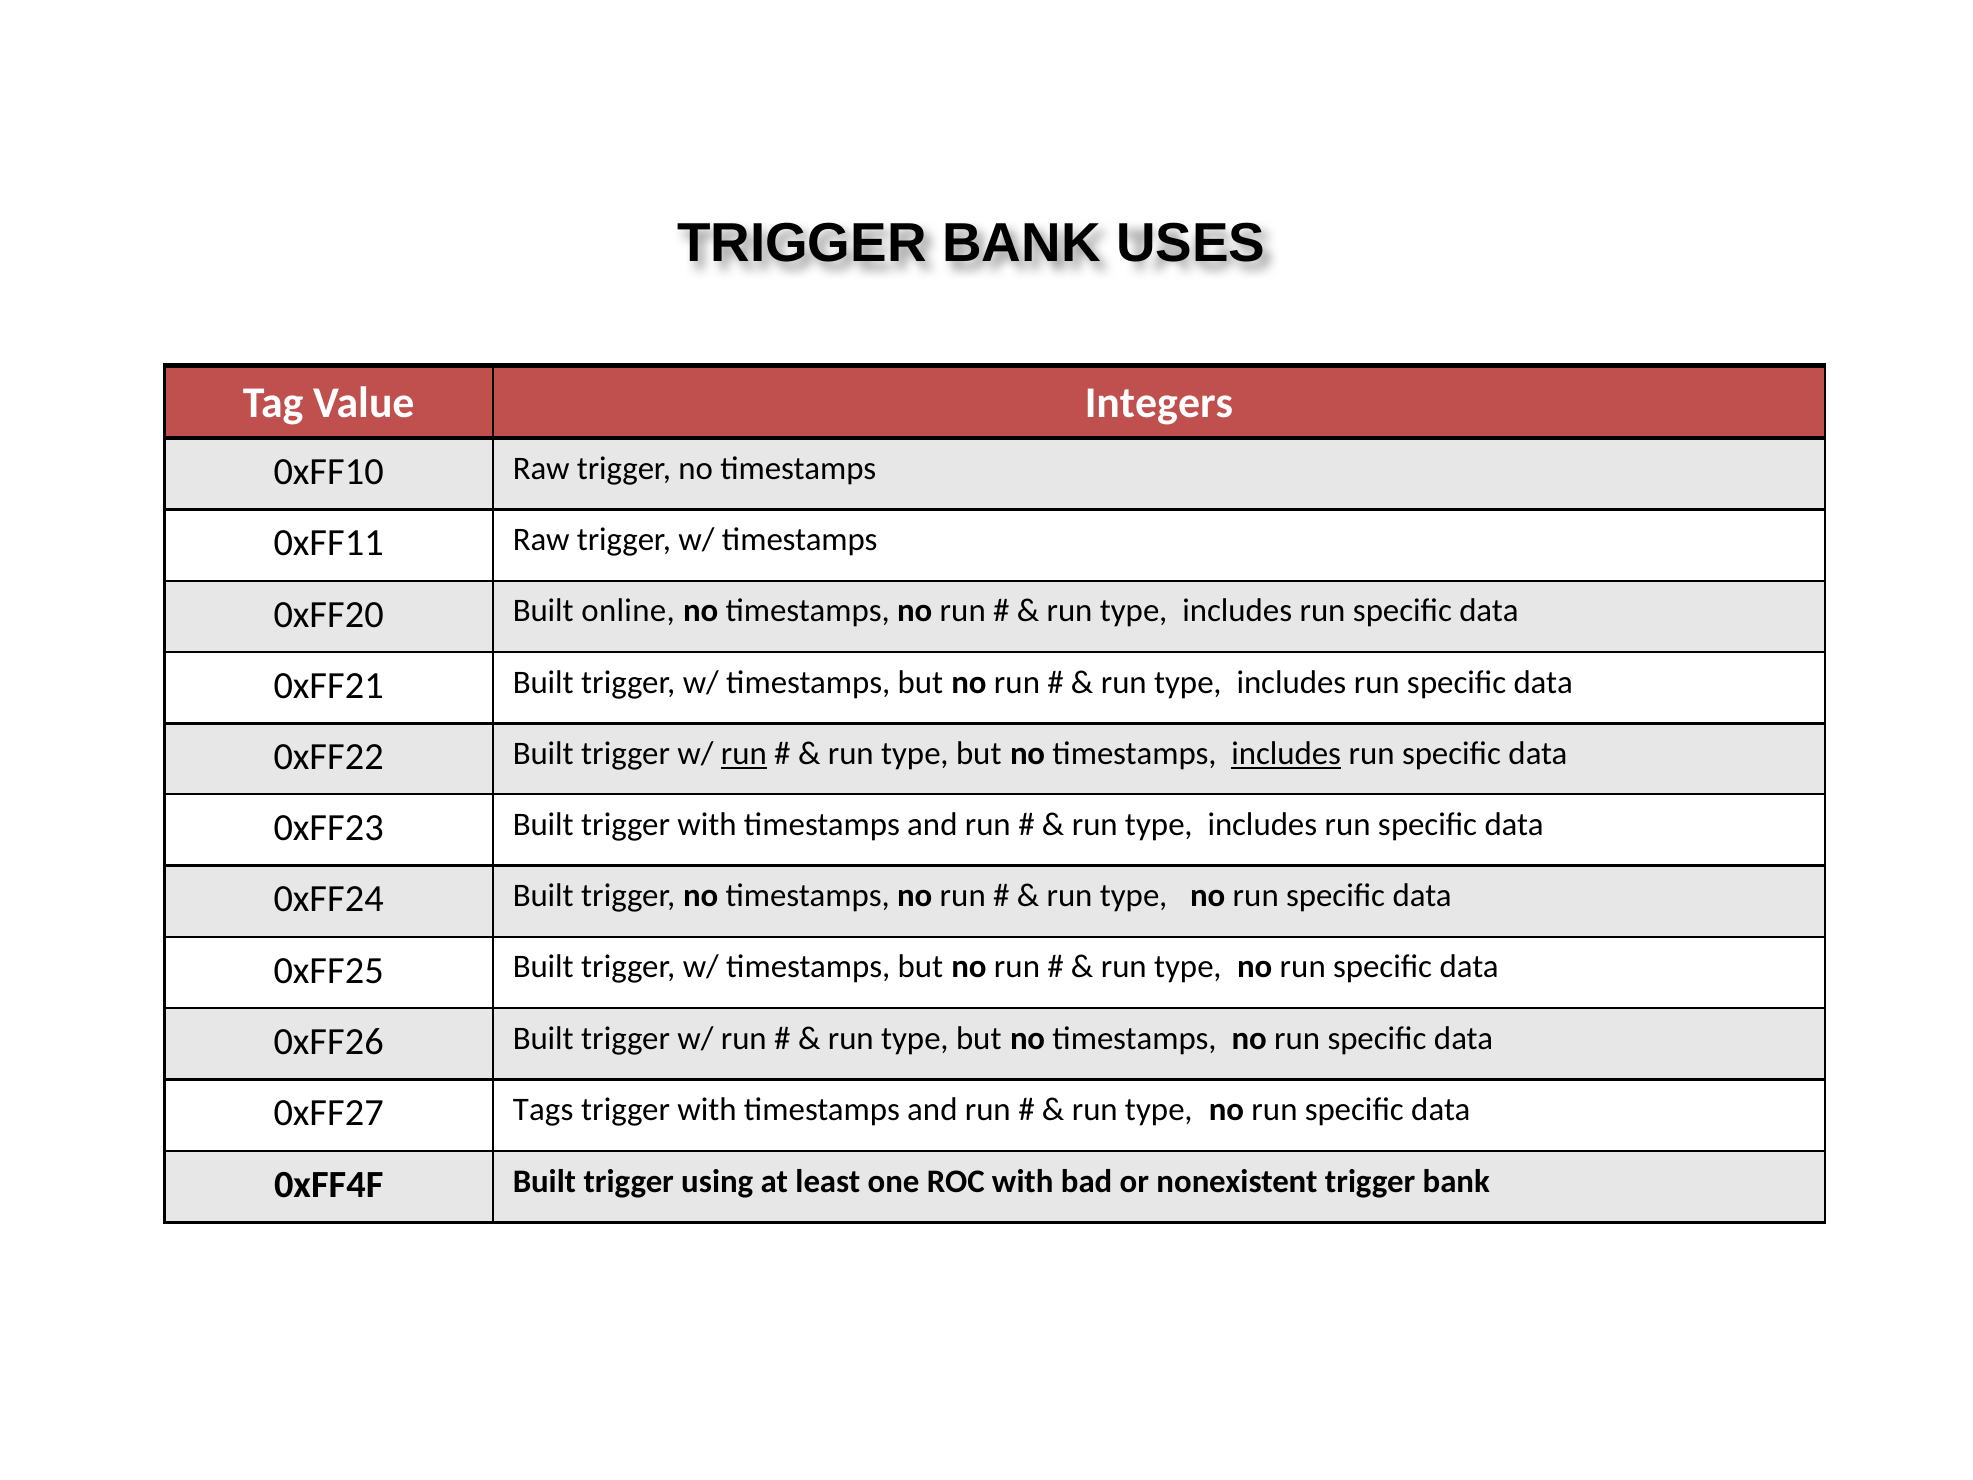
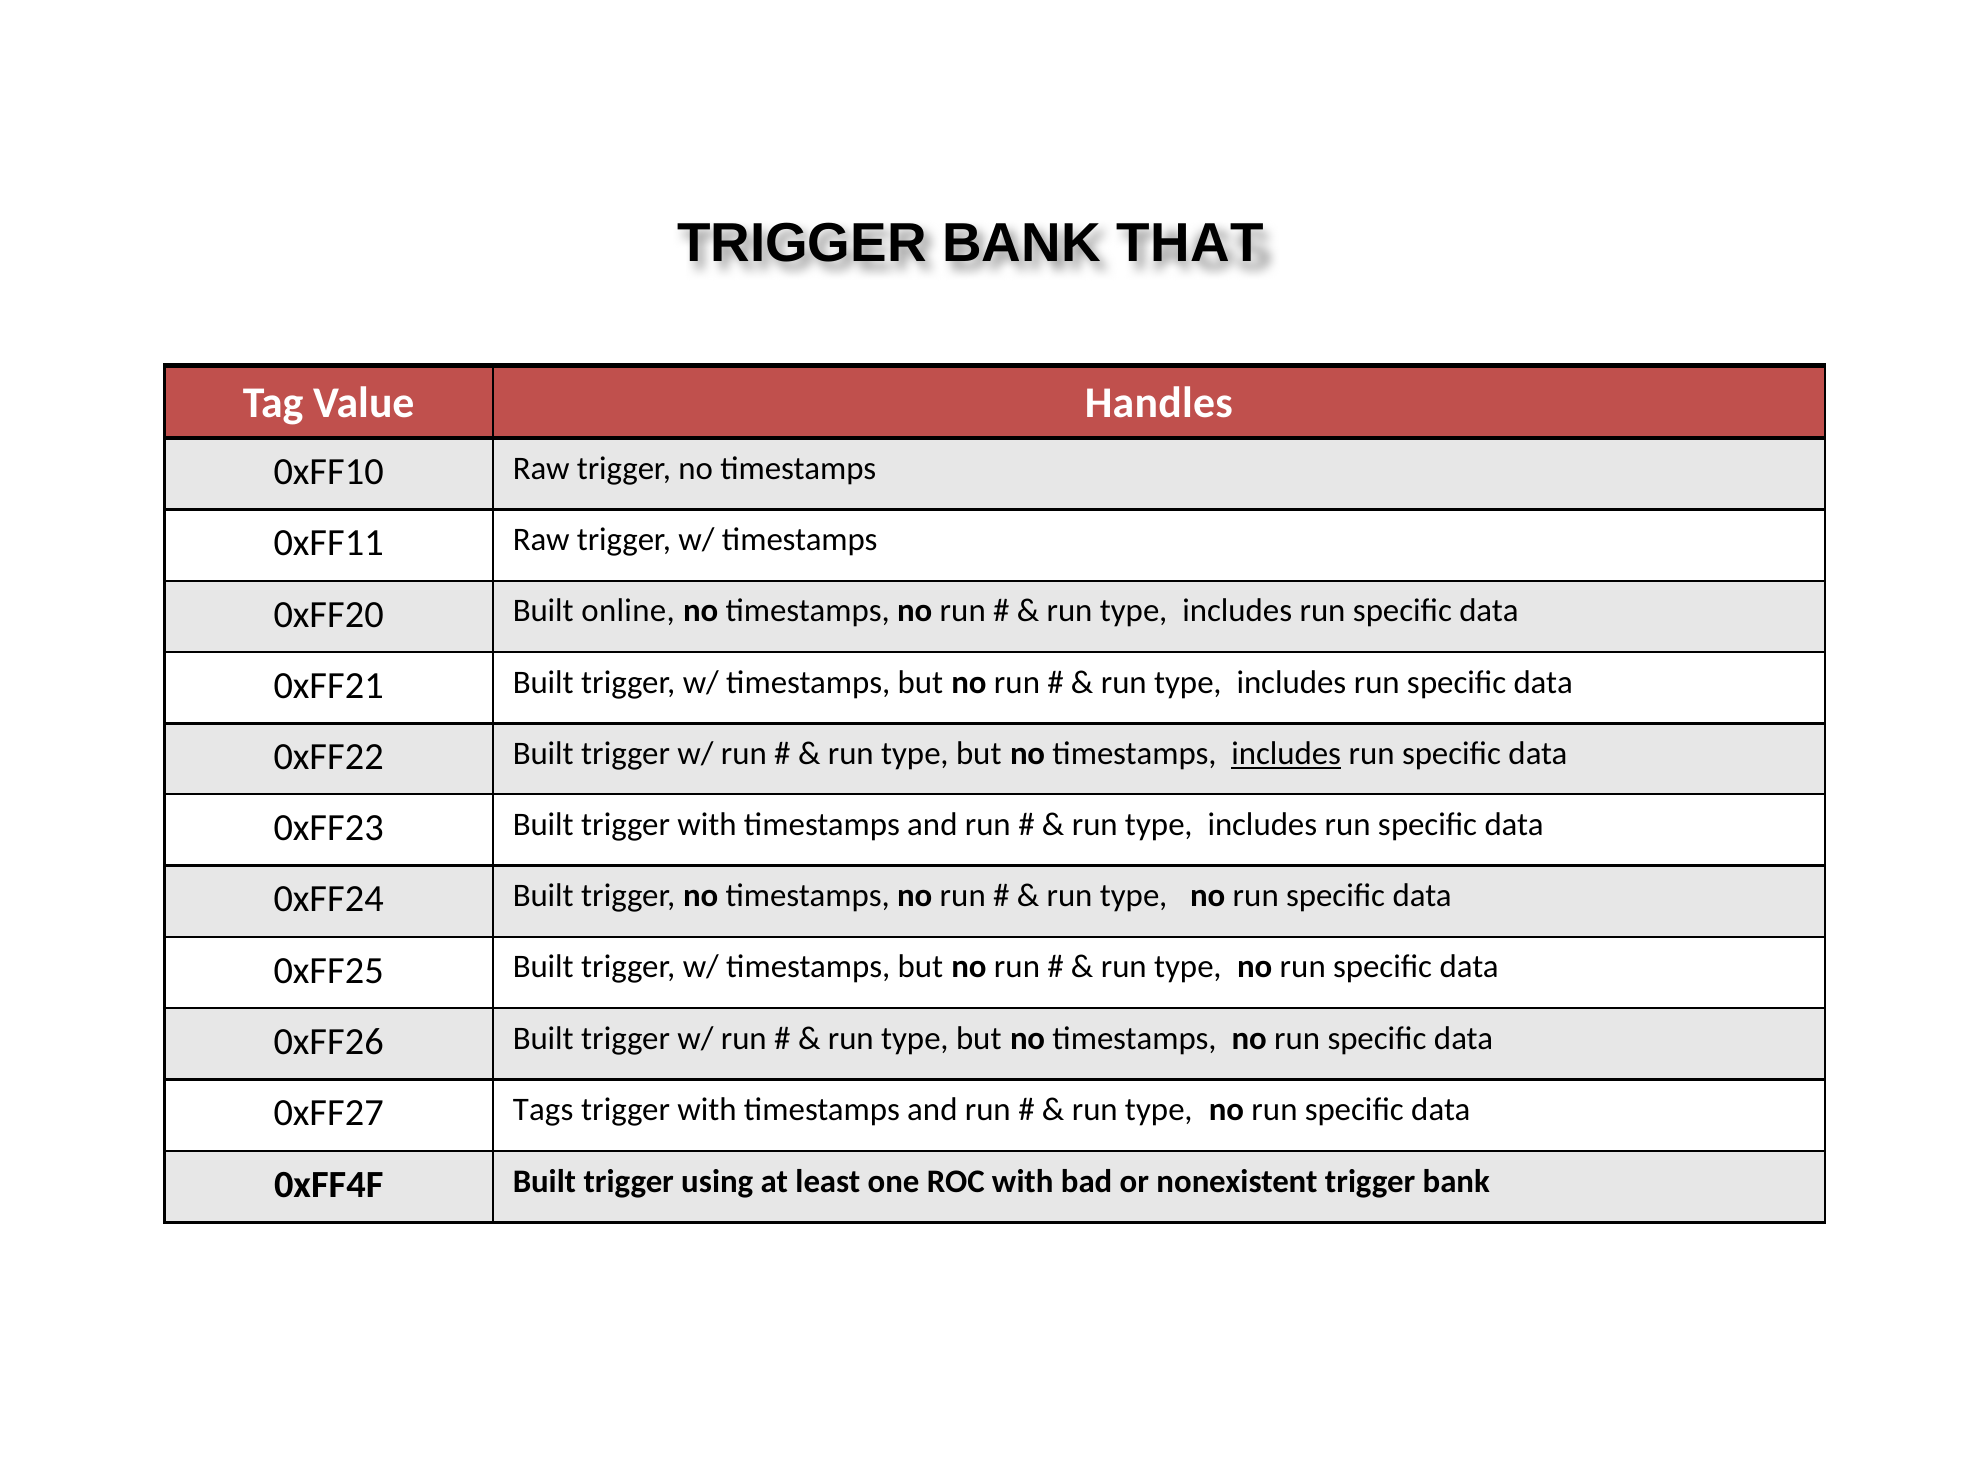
USES: USES -> THAT (1190, 244)
Integers: Integers -> Handles (1159, 403)
run underline: present -> none (744, 754)
